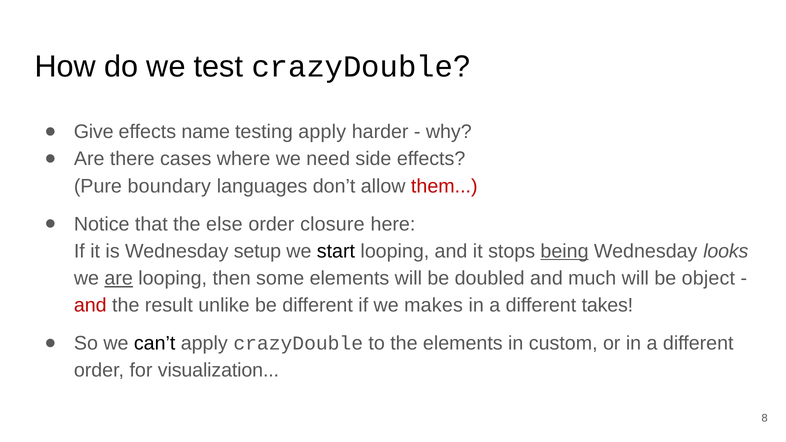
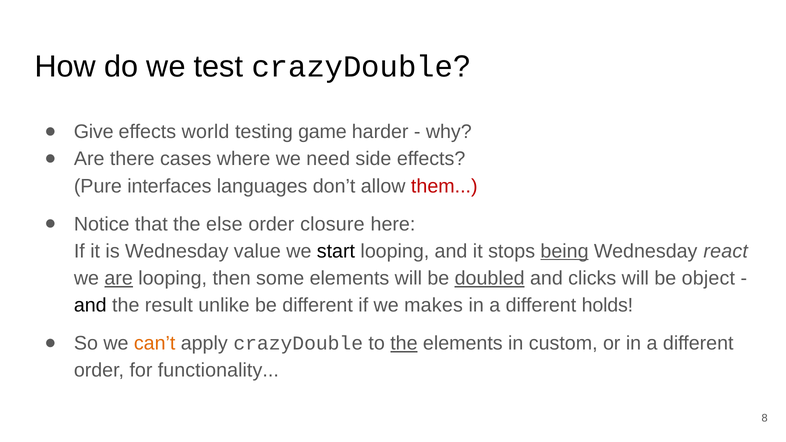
name: name -> world (205, 132)
testing apply: apply -> game (322, 132)
boundary: boundary -> interfaces (169, 186)
setup: setup -> value (257, 251)
looks: looks -> react (726, 251)
doubled underline: none -> present (490, 278)
much: much -> clicks (592, 278)
and colour: red -> black (90, 305)
takes: takes -> holds (607, 305)
can’t colour: black -> orange (155, 343)
the underline: none -> present (404, 343)
visualization: visualization -> functionality (218, 371)
